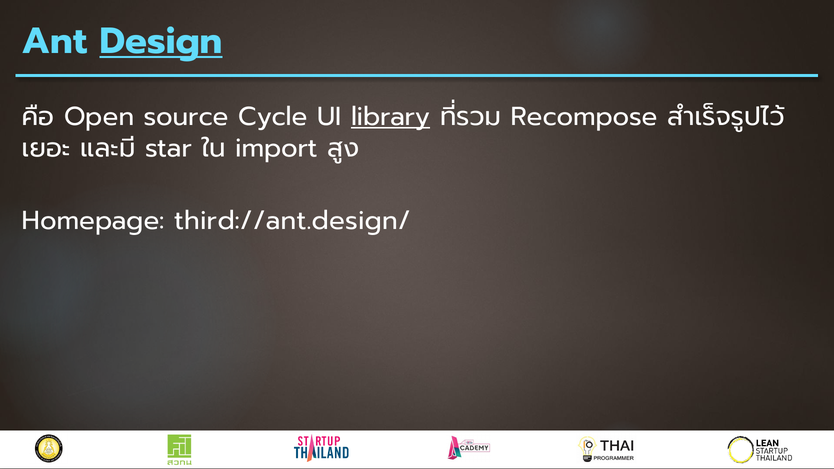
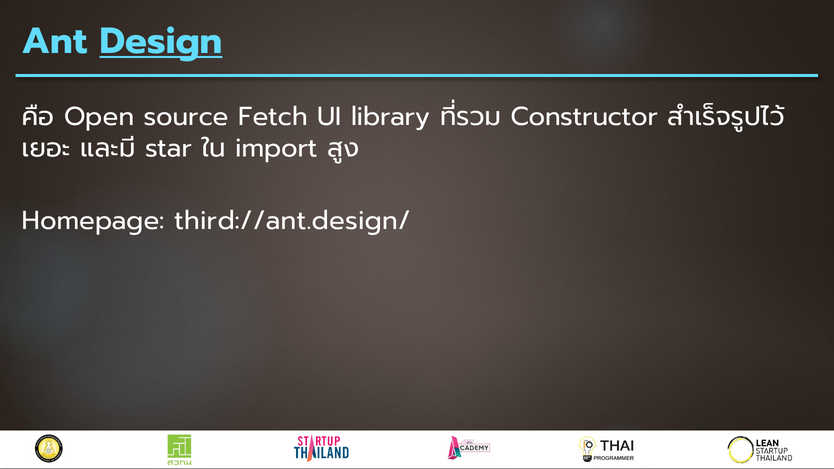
Cycle: Cycle -> Fetch (273, 117)
library underline: present -> none (391, 117)
Recompose: Recompose -> Constructor (584, 117)
